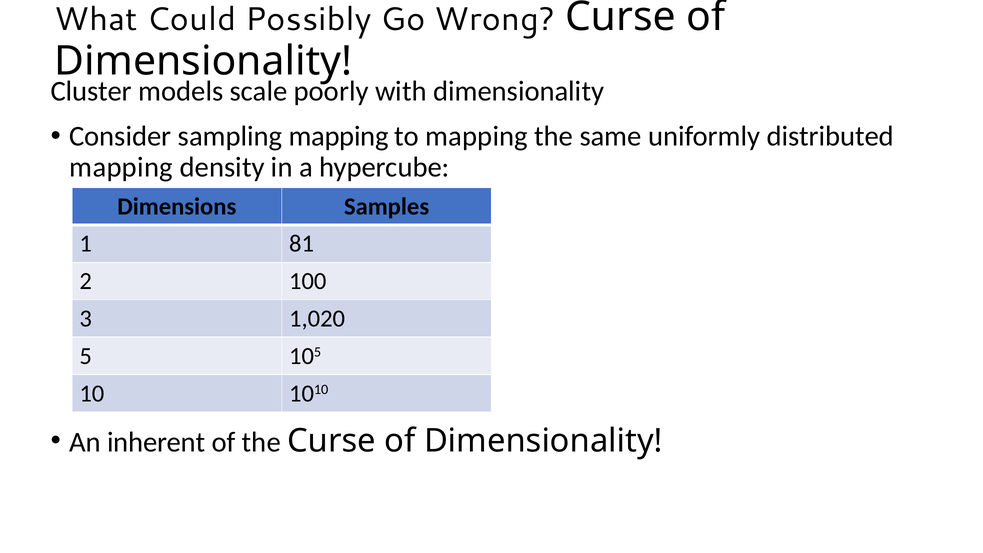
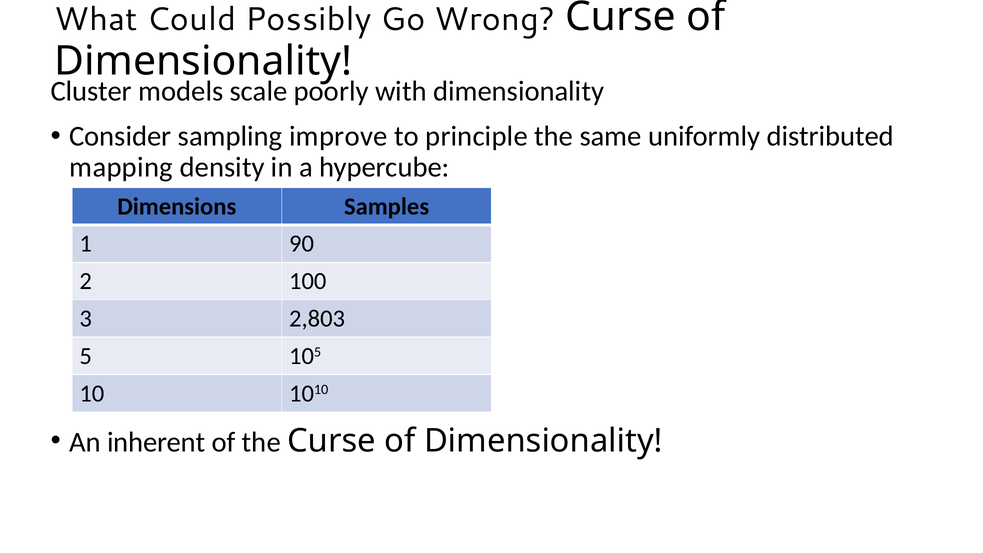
sampling mapping: mapping -> improve (338, 136)
to mapping: mapping -> principle (477, 136)
81: 81 -> 90 (302, 244)
1,020: 1,020 -> 2,803 (317, 319)
